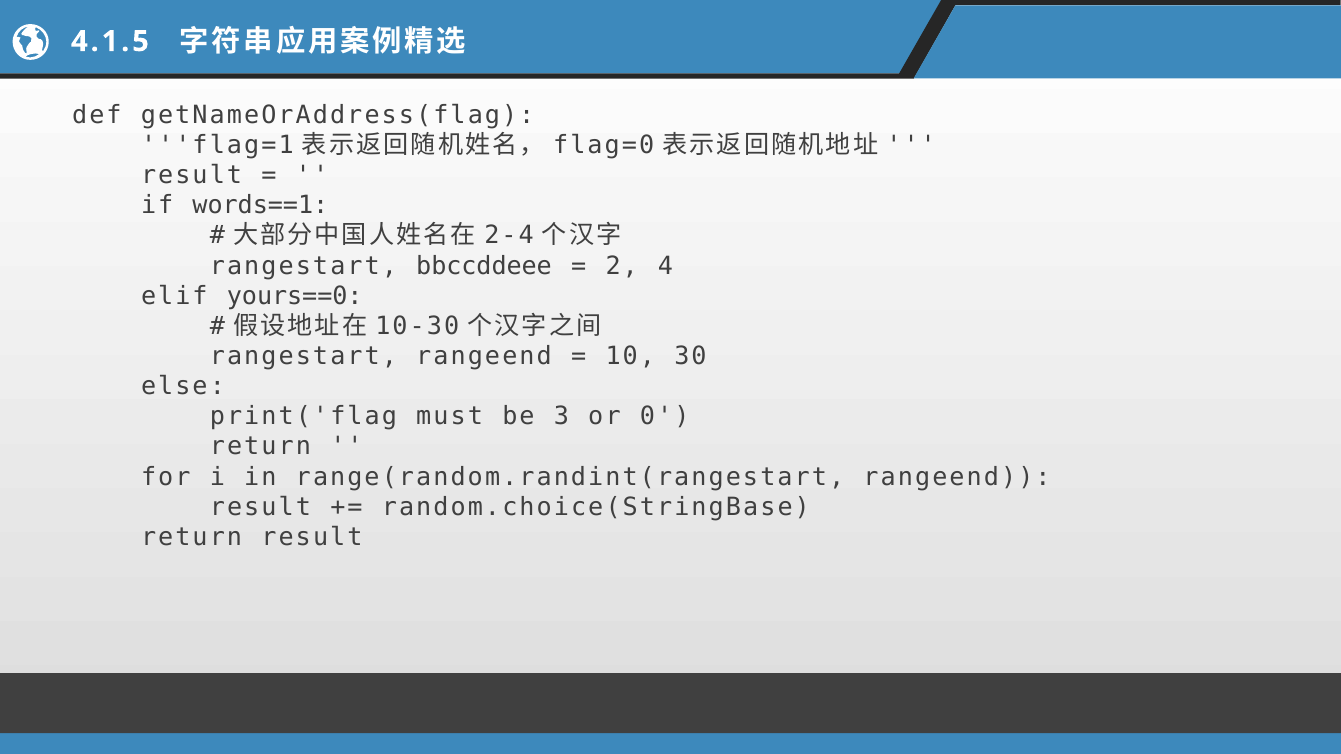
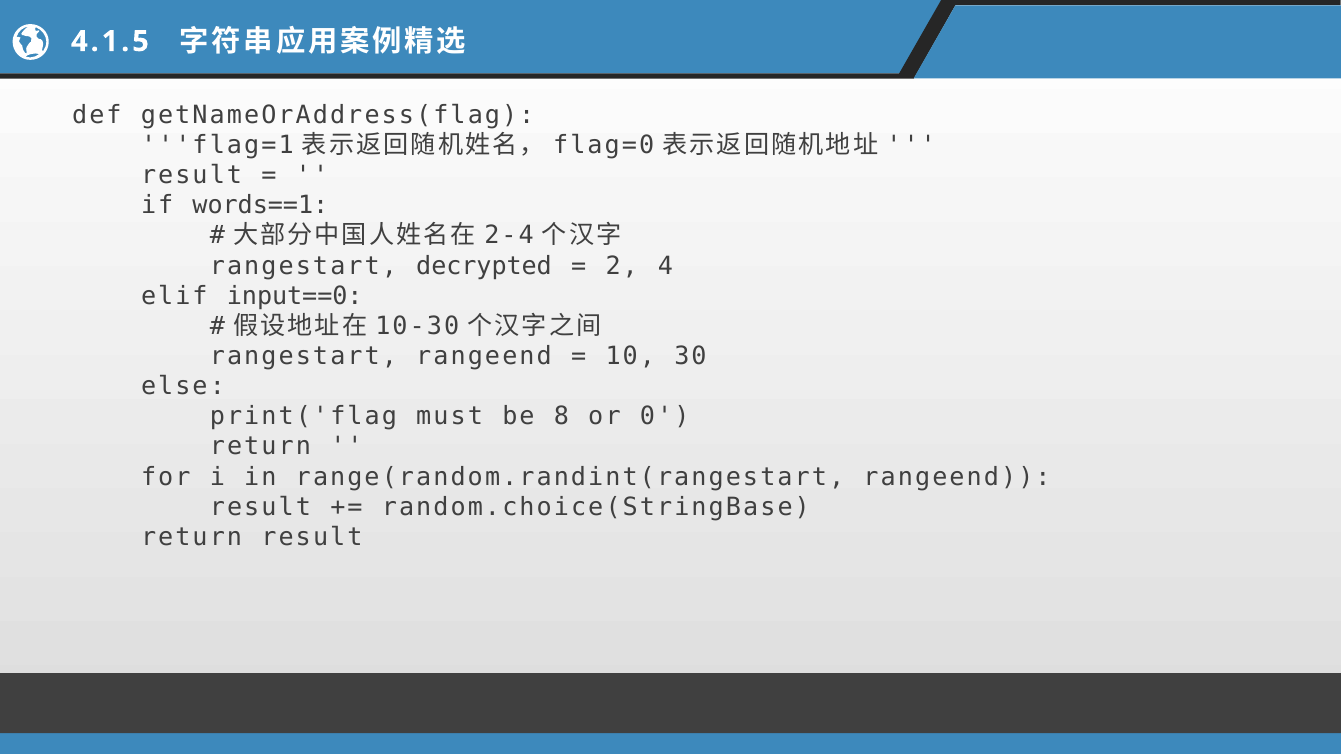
bbccddeee: bbccddeee -> decrypted (484, 266)
yours==0: yours==0 -> input==0 (295, 296)
3: 3 -> 8 (562, 417)
